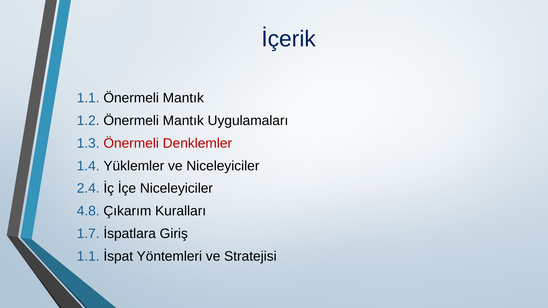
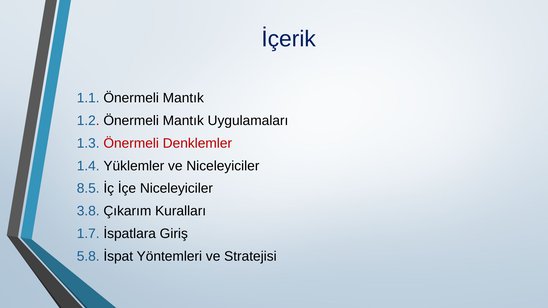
2.4: 2.4 -> 8.5 (88, 189)
4.8: 4.8 -> 3.8 (88, 211)
1.1: 1.1 -> 5.8 (88, 256)
